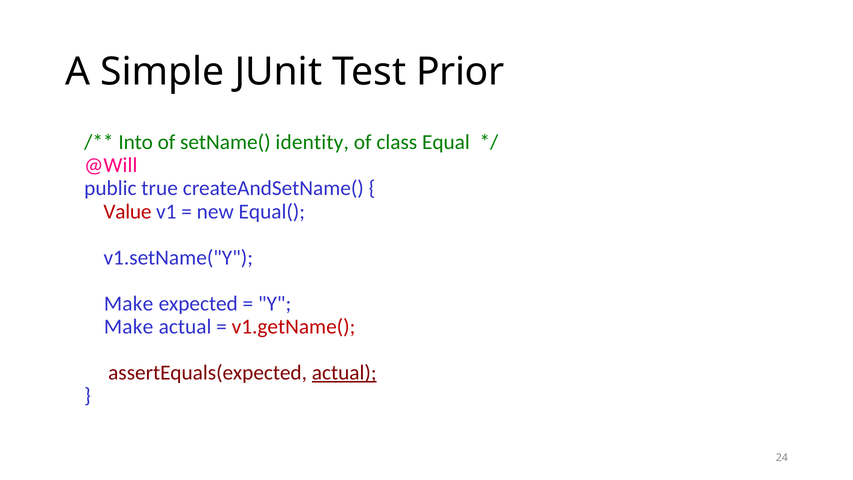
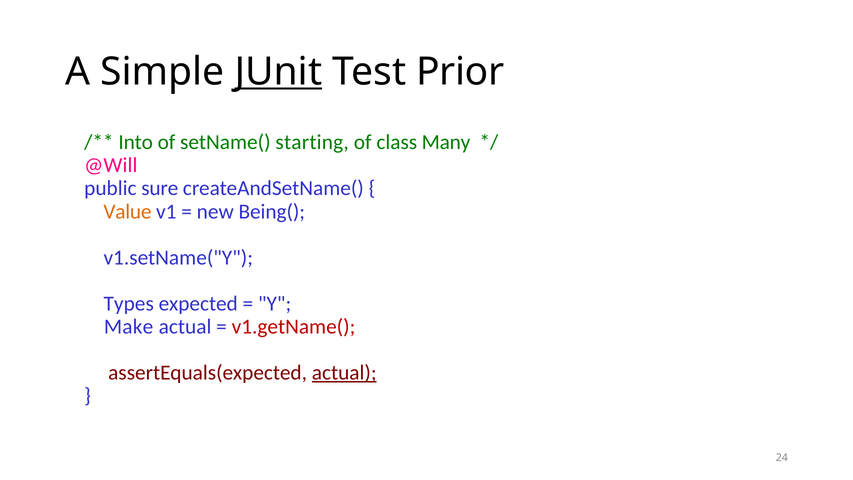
JUnit underline: none -> present (278, 72)
identity: identity -> starting (312, 142)
Equal: Equal -> Many (446, 142)
true: true -> sure (160, 188)
Value colour: red -> orange (128, 211)
Equal(: Equal( -> Being( (272, 211)
Make: Make -> Types (129, 303)
